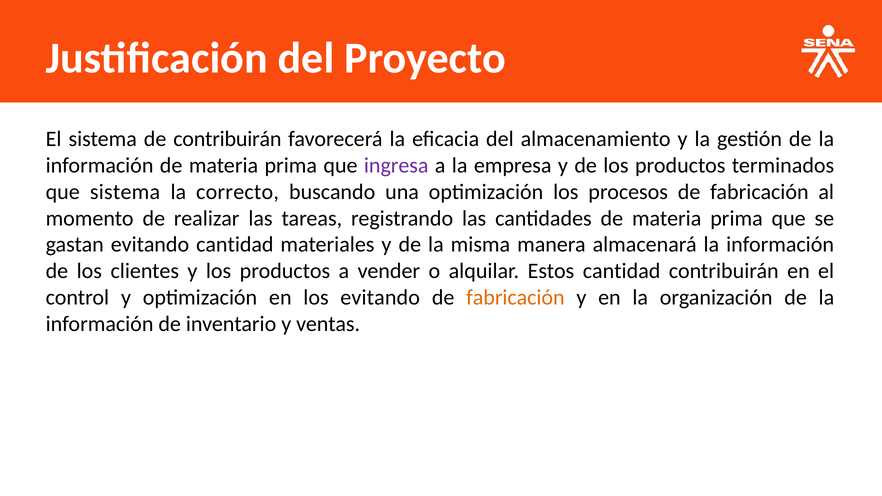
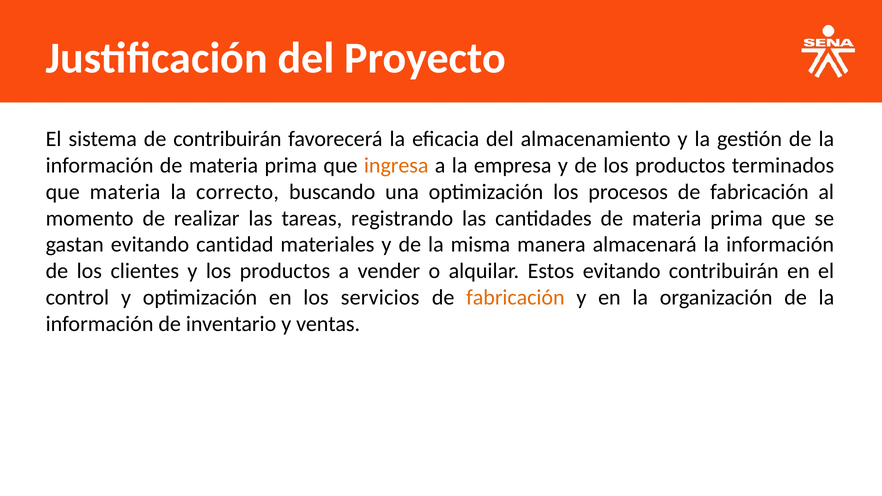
ingresa colour: purple -> orange (396, 165)
que sistema: sistema -> materia (125, 192)
Estos cantidad: cantidad -> evitando (622, 271)
los evitando: evitando -> servicios (380, 298)
